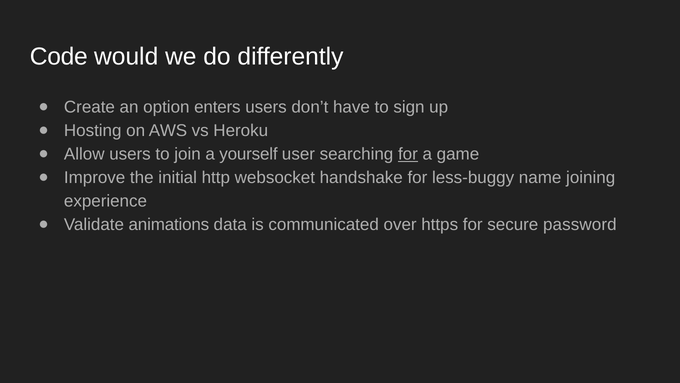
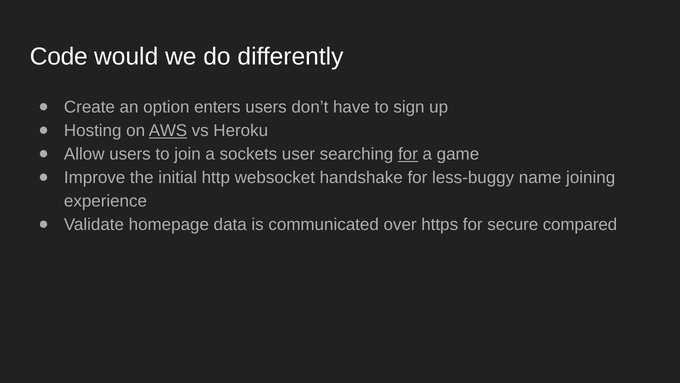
AWS underline: none -> present (168, 130)
yourself: yourself -> sockets (248, 154)
animations: animations -> homepage (169, 224)
password: password -> compared (580, 224)
